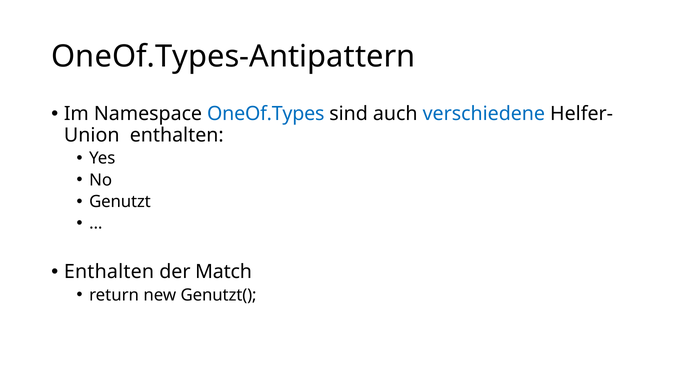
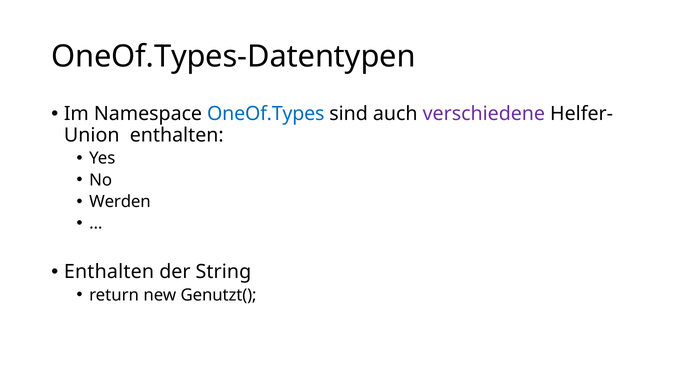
OneOf.Types-Antipattern: OneOf.Types-Antipattern -> OneOf.Types-Datentypen (234, 57)
verschiedene colour: blue -> purple (484, 114)
Genutzt: Genutzt -> Werden (120, 202)
Match: Match -> String (223, 272)
